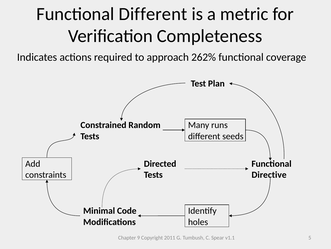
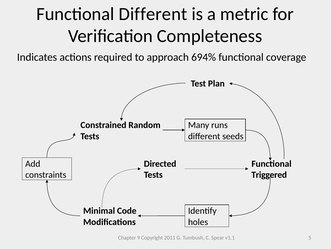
262%: 262% -> 694% (204, 57)
Directive: Directive -> Triggered (269, 174)
